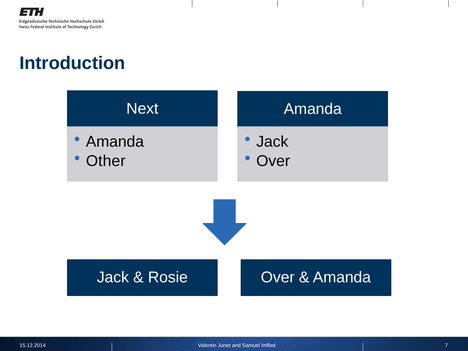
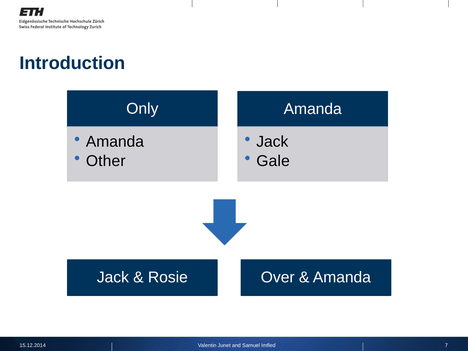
Next: Next -> Only (142, 109)
Over: Over -> Gale (273, 161)
